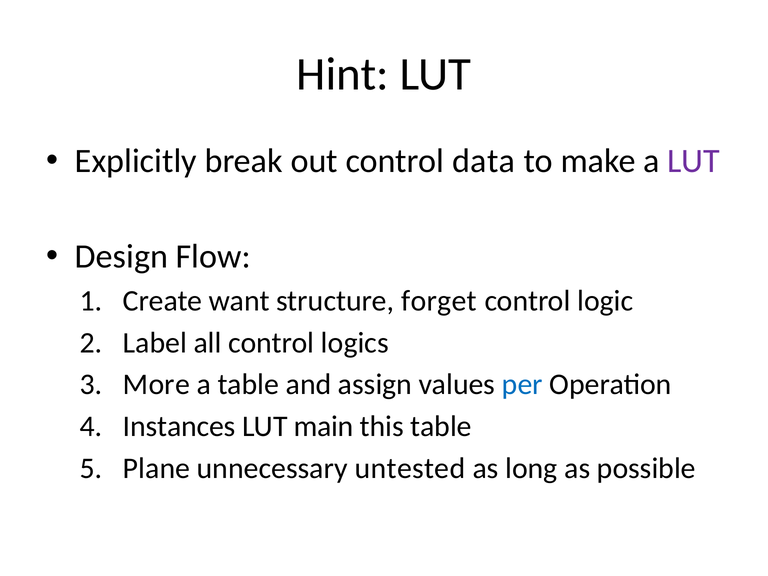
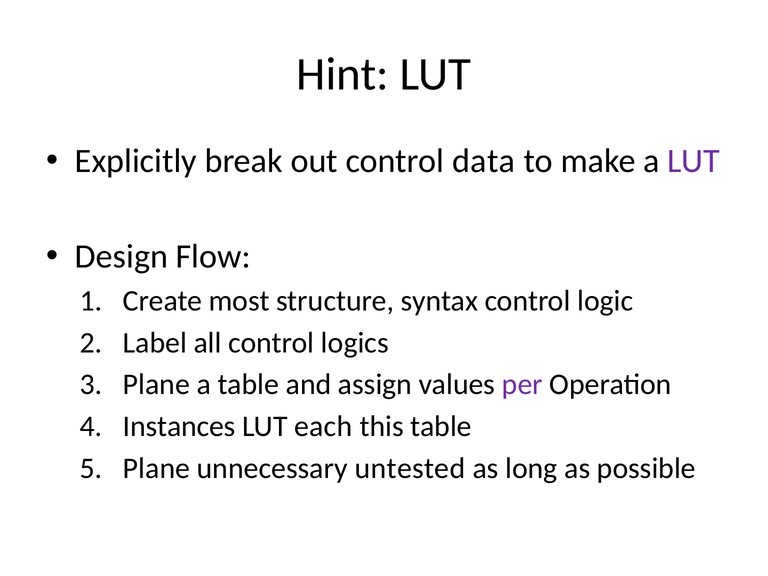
want: want -> most (239, 301)
forget: forget -> syntax (439, 301)
More: More -> Plane (156, 385)
per colour: blue -> purple (522, 385)
main: main -> each (323, 426)
